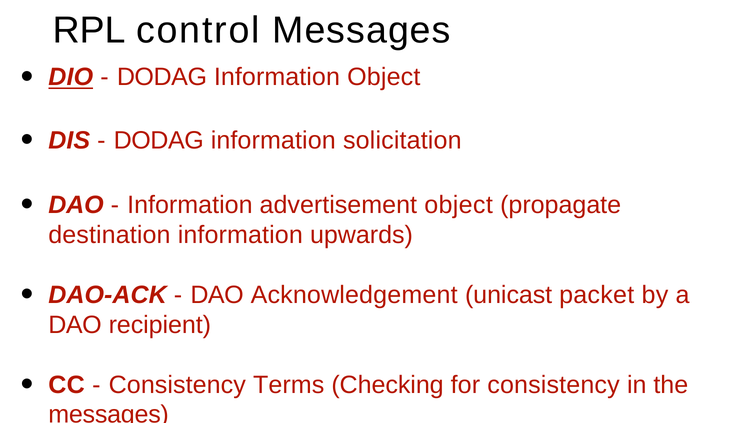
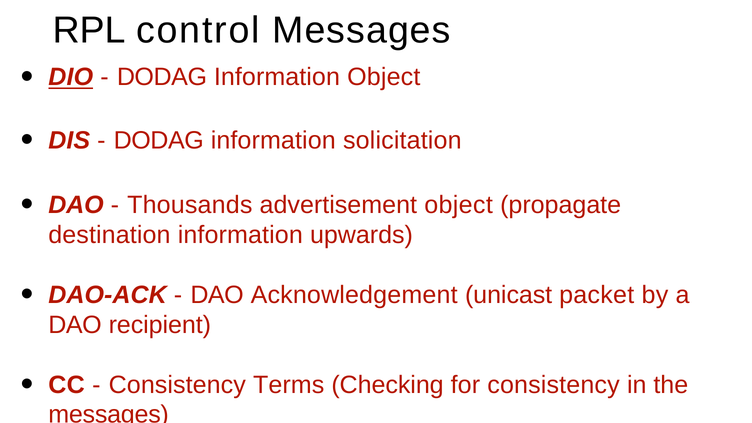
Information: Information -> Thousands (190, 205)
